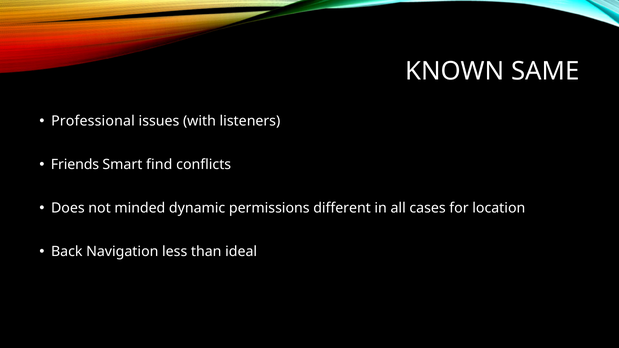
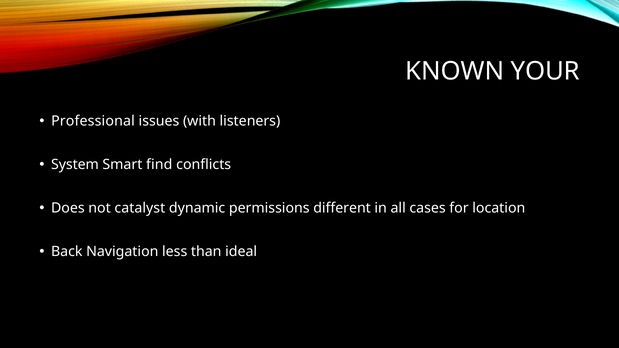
SAME: SAME -> YOUR (545, 71)
Friends: Friends -> System (75, 165)
minded: minded -> catalyst (140, 208)
